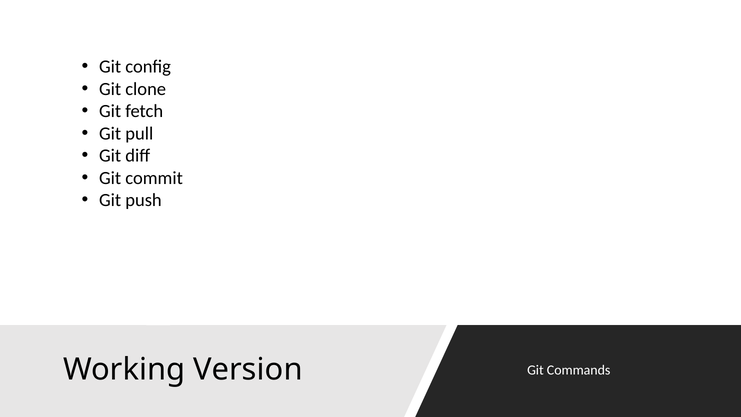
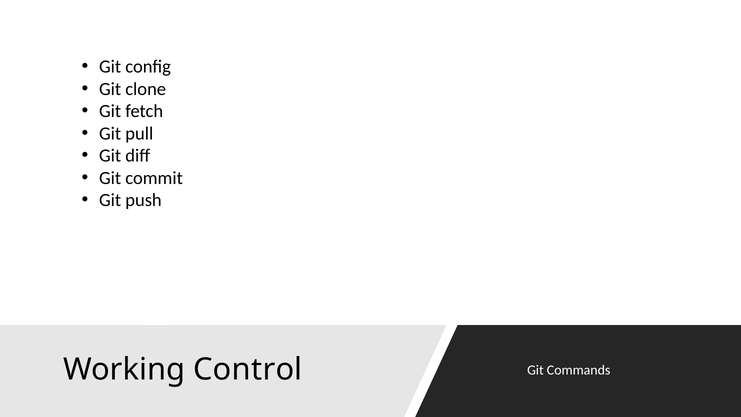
Version: Version -> Control (248, 369)
